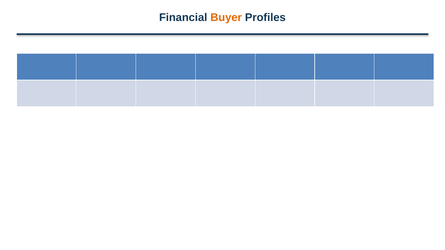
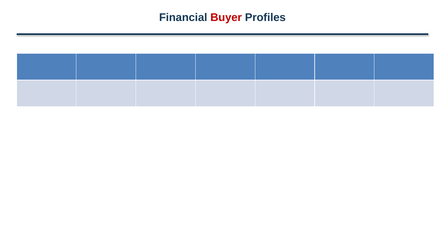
Buyer colour: orange -> red (226, 17)
